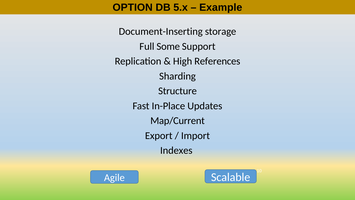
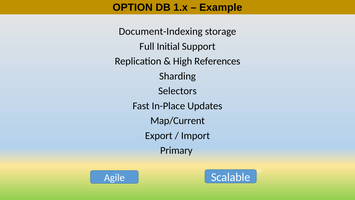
5.x: 5.x -> 1.x (181, 7)
Document-Inserting: Document-Inserting -> Document-Indexing (161, 31)
Some: Some -> Initial (168, 46)
Structure: Structure -> Selectors (177, 91)
Indexes: Indexes -> Primary (176, 150)
